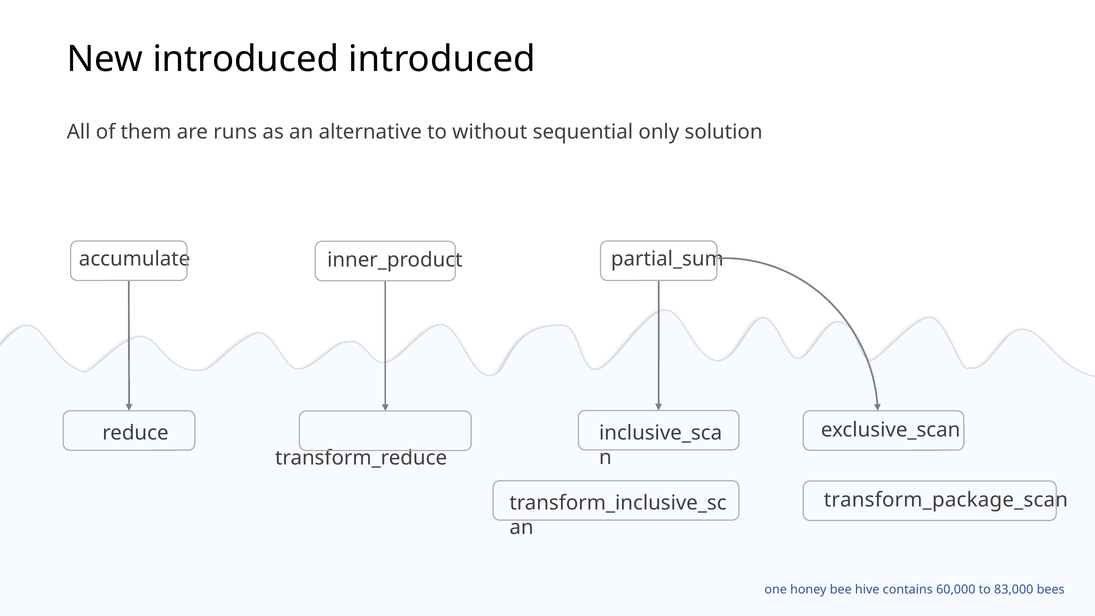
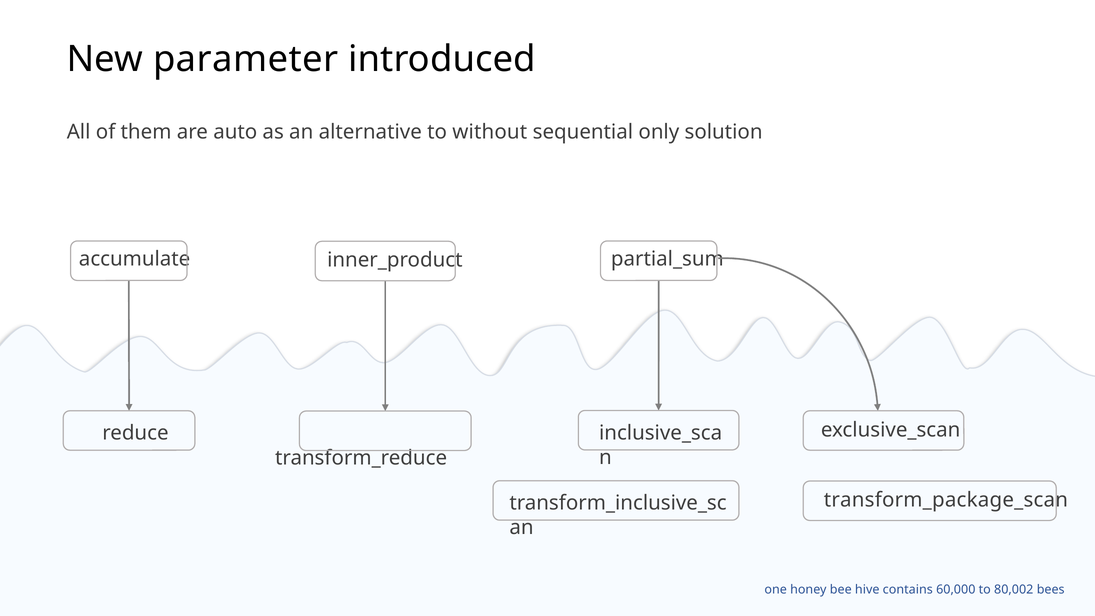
New introduced: introduced -> parameter (246, 59)
runs: runs -> auto (235, 132)
83,000: 83,000 -> 80,002 (1014, 589)
